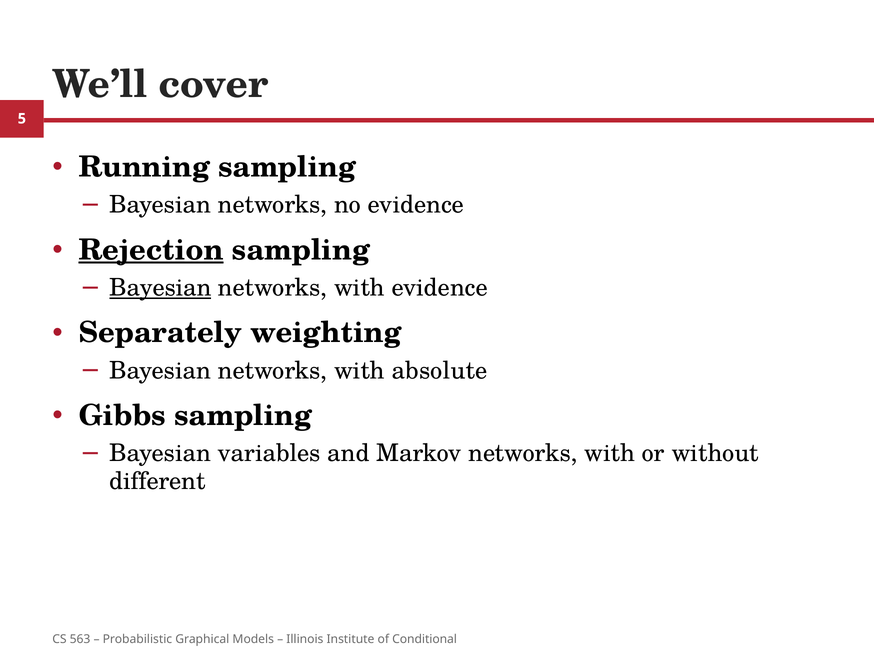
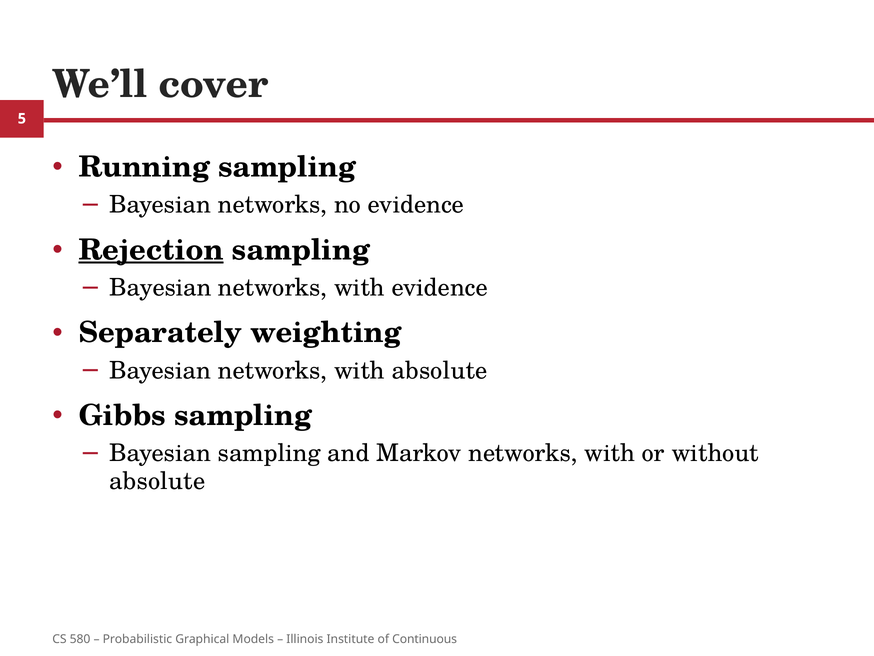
Bayesian underline: present -> none (160, 287)
Bayesian variables: variables -> sampling (269, 453)
different: different -> absolute (157, 481)
563: 563 -> 580 (80, 639)
Conditional: Conditional -> Continuous (425, 639)
